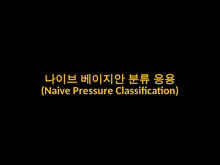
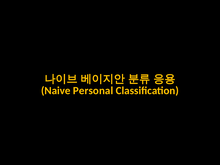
Pressure: Pressure -> Personal (93, 91)
